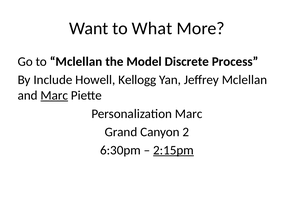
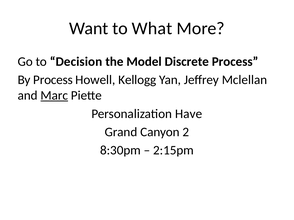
to Mclellan: Mclellan -> Decision (76, 62)
By Include: Include -> Process (53, 80)
Personalization Marc: Marc -> Have (189, 114)
6:30pm: 6:30pm -> 8:30pm (120, 151)
2:15pm underline: present -> none (173, 151)
